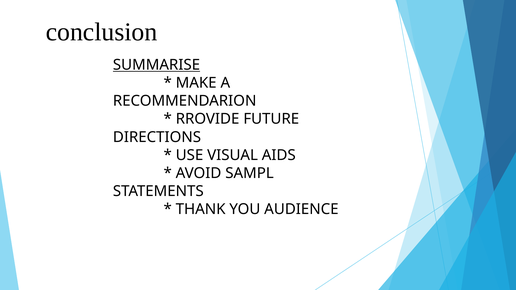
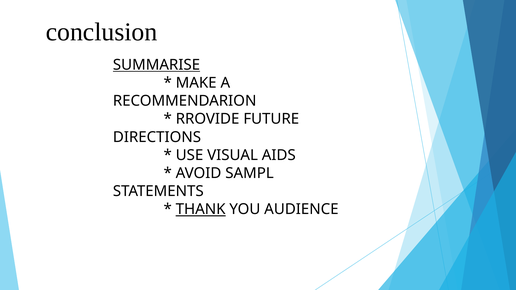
THANK underline: none -> present (201, 209)
